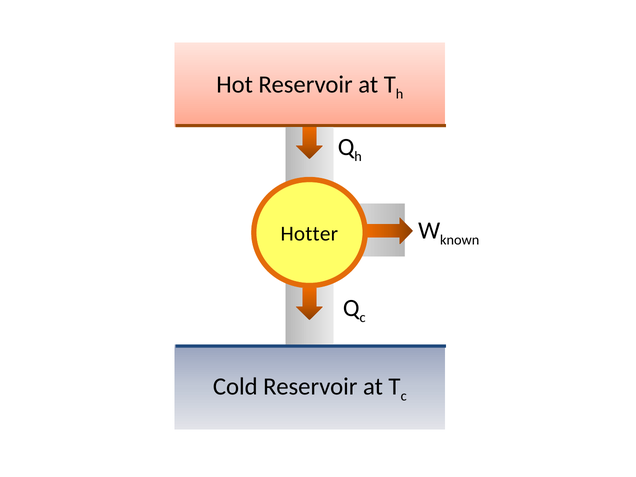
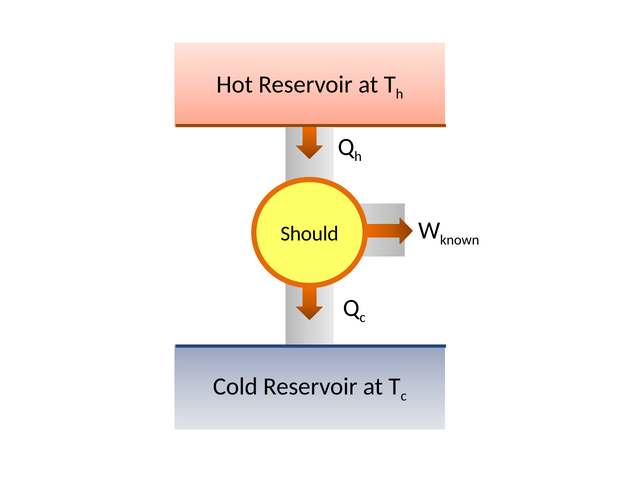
Hotter: Hotter -> Should (309, 234)
